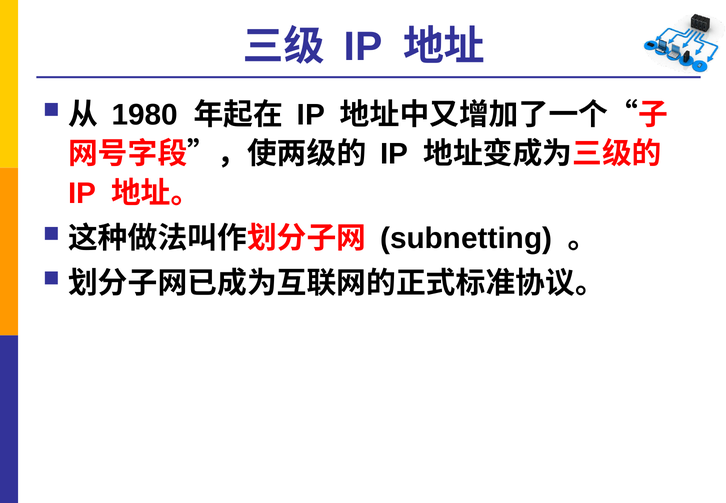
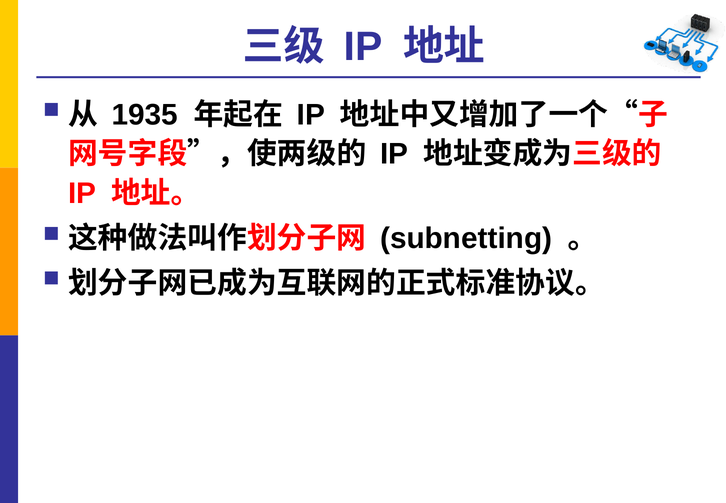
1980: 1980 -> 1935 (145, 115)
